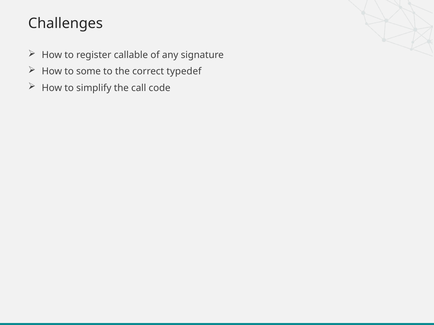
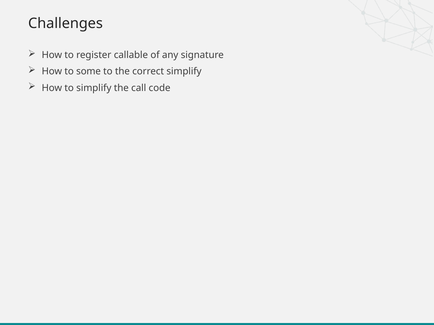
correct typedef: typedef -> simplify (184, 72)
